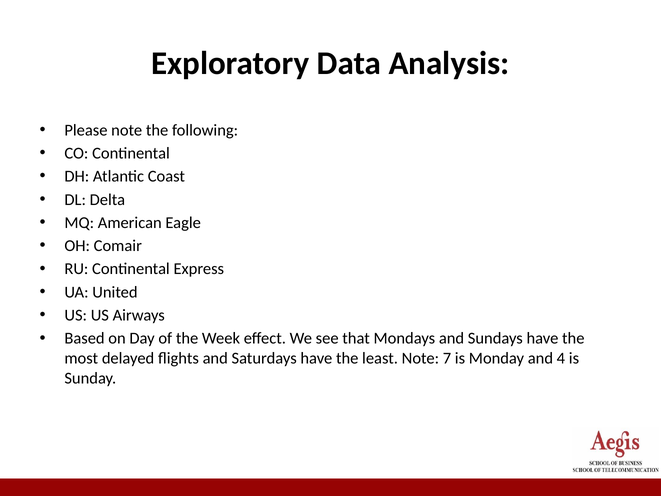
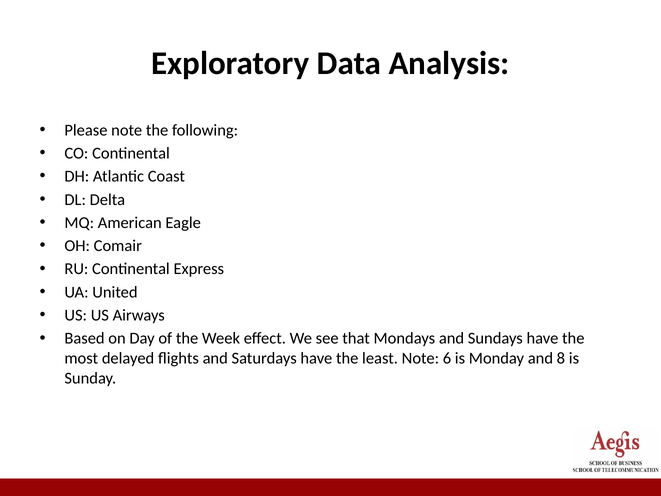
7: 7 -> 6 (447, 358)
4: 4 -> 8 (561, 358)
